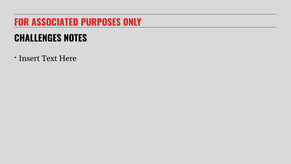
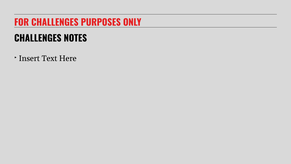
FOR ASSOCIATED: ASSOCIATED -> CHALLENGES (55, 23)
